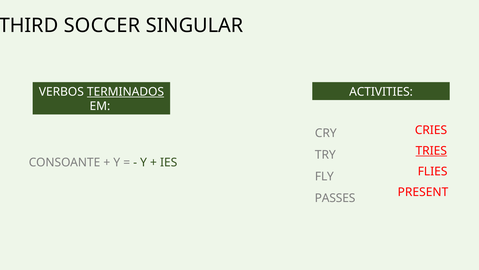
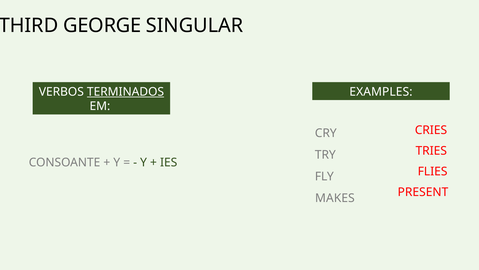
SOCCER: SOCCER -> GEORGE (102, 26)
ACTIVITIES: ACTIVITIES -> EXAMPLES (381, 92)
TRIES underline: present -> none (431, 151)
PASSES: PASSES -> MAKES (335, 198)
